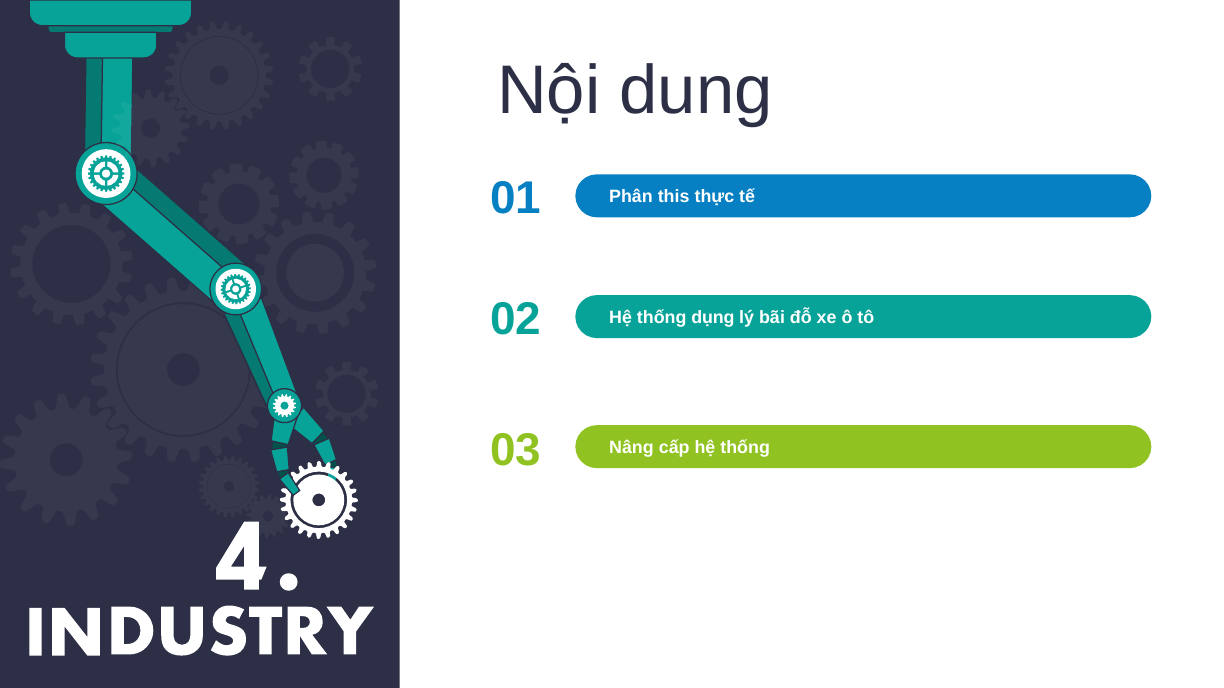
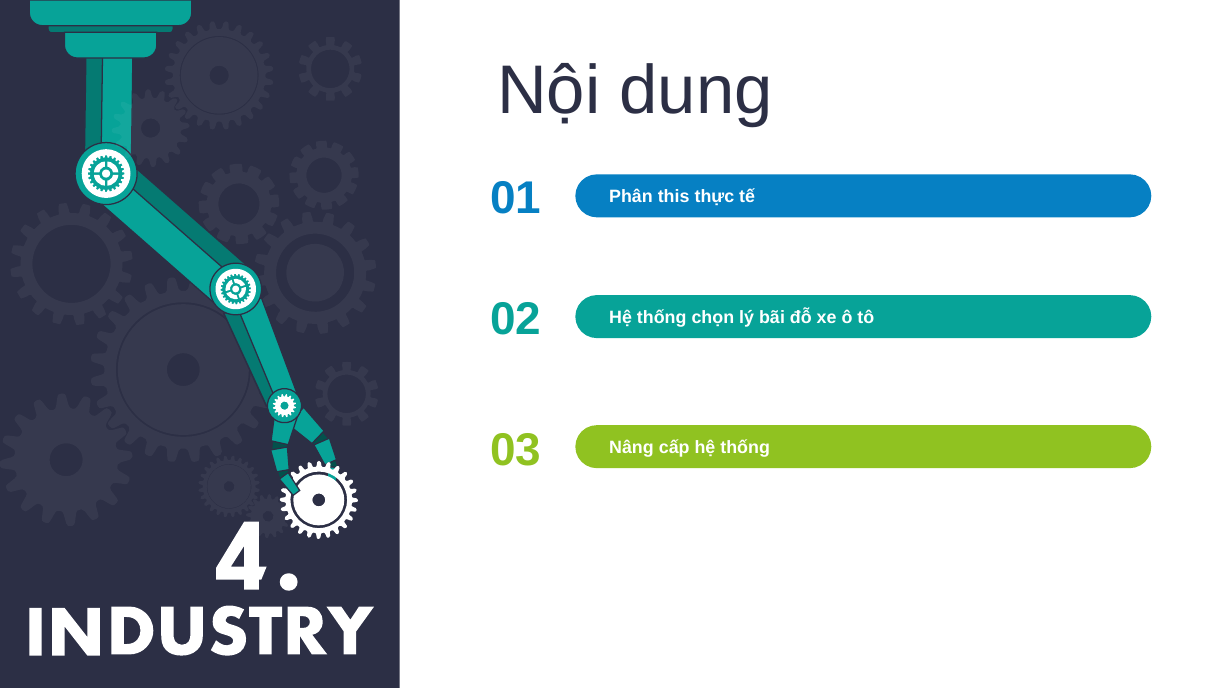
dụng: dụng -> chọn (713, 318)
